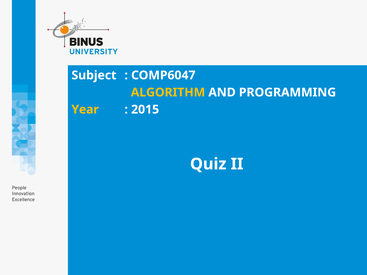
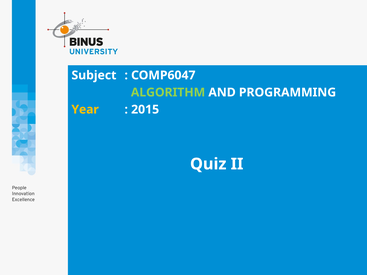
ALGORITHM colour: yellow -> light green (168, 92)
